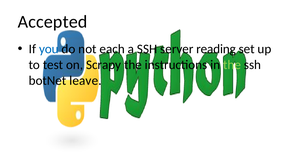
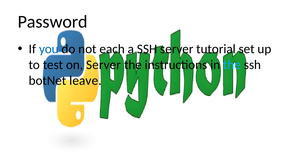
Accepted: Accepted -> Password (53, 22)
reading: reading -> tutorial (216, 49)
on Scrapy: Scrapy -> Server (103, 65)
the colour: light green -> light blue (232, 65)
